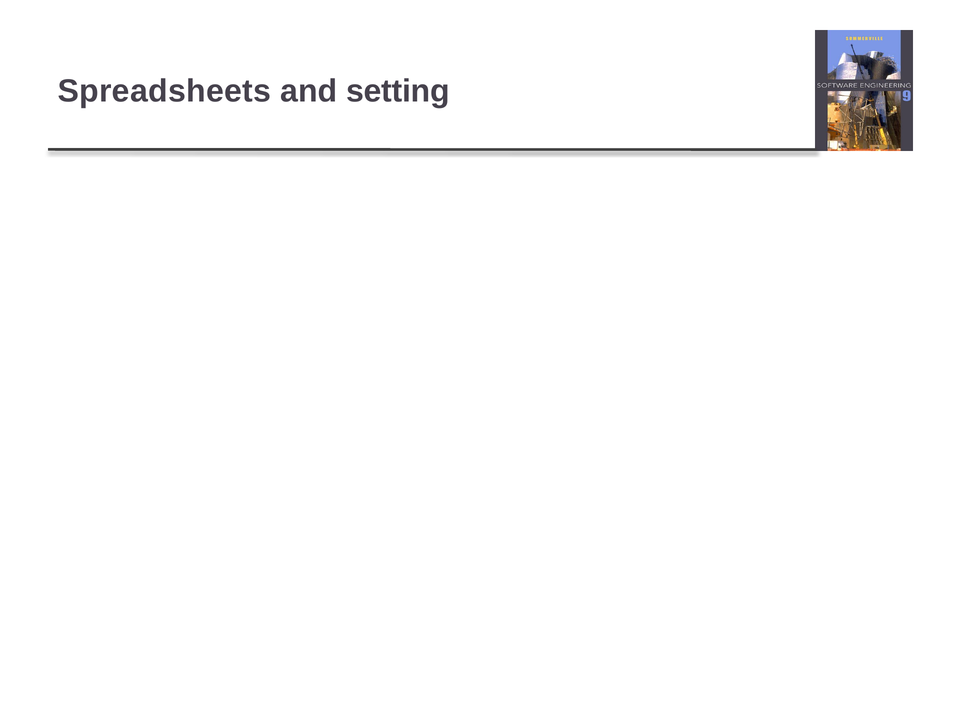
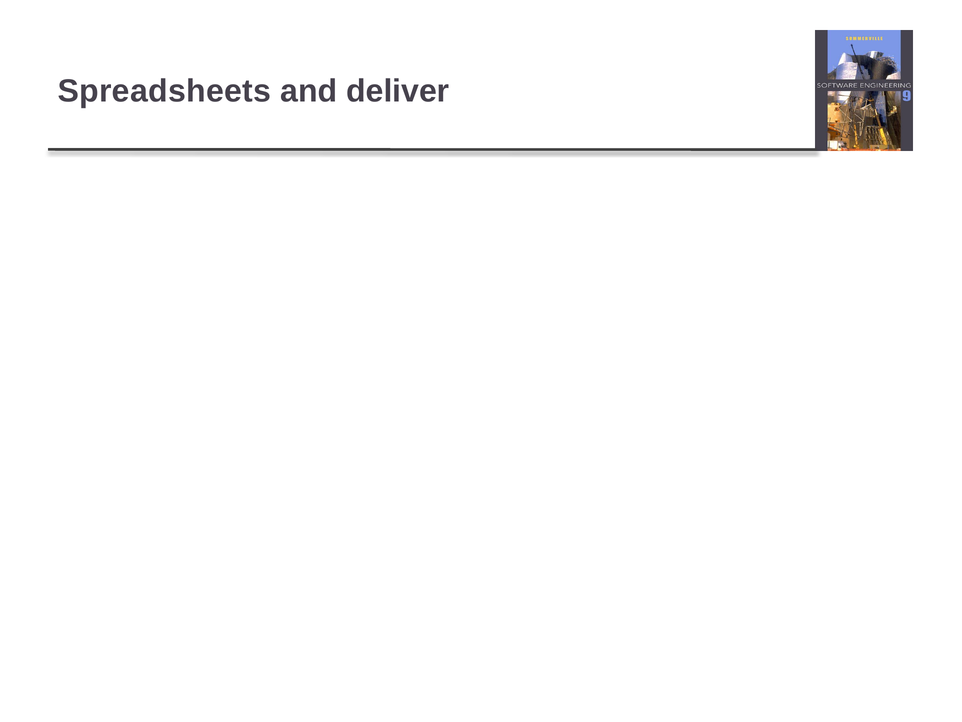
setting: setting -> deliver (398, 91)
